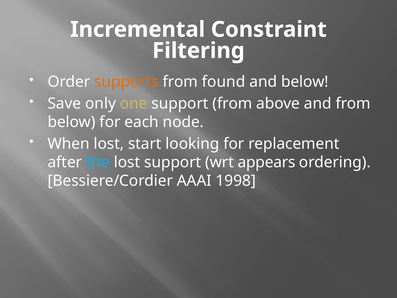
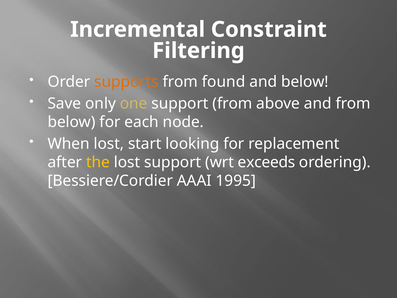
the colour: light blue -> yellow (98, 162)
appears: appears -> exceeds (267, 162)
1998: 1998 -> 1995 (236, 181)
